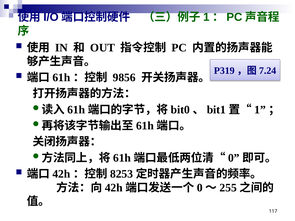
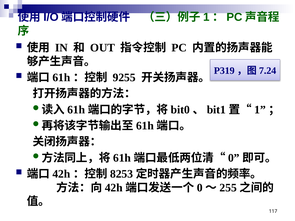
9856: 9856 -> 9255 (124, 78)
